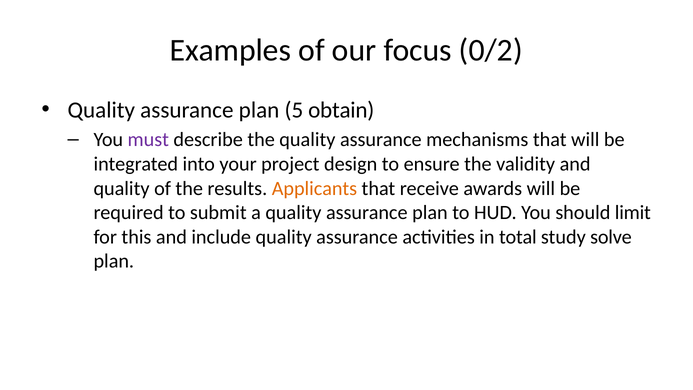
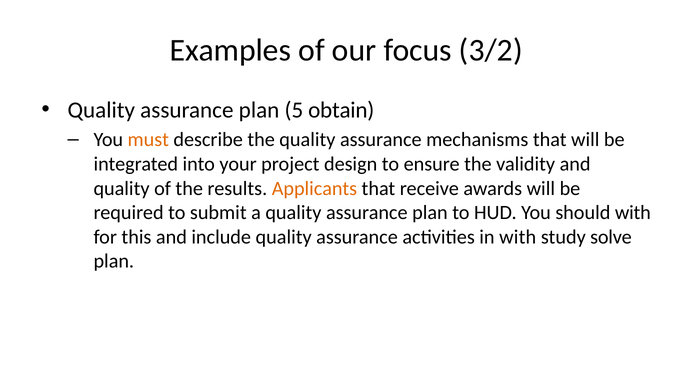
0/2: 0/2 -> 3/2 (491, 50)
must colour: purple -> orange (148, 140)
should limit: limit -> with (633, 212)
in total: total -> with (518, 237)
